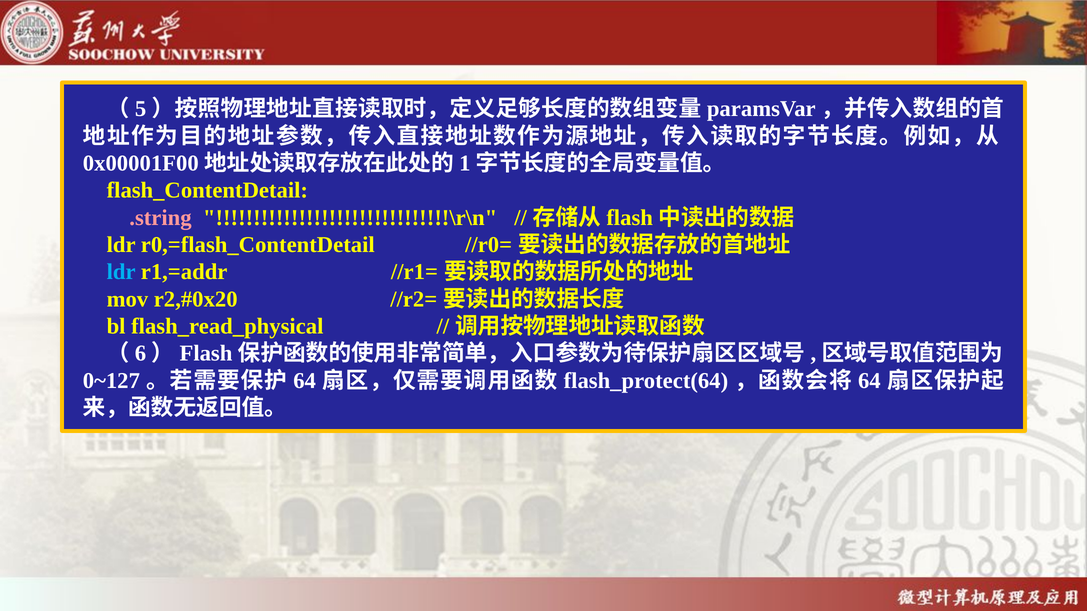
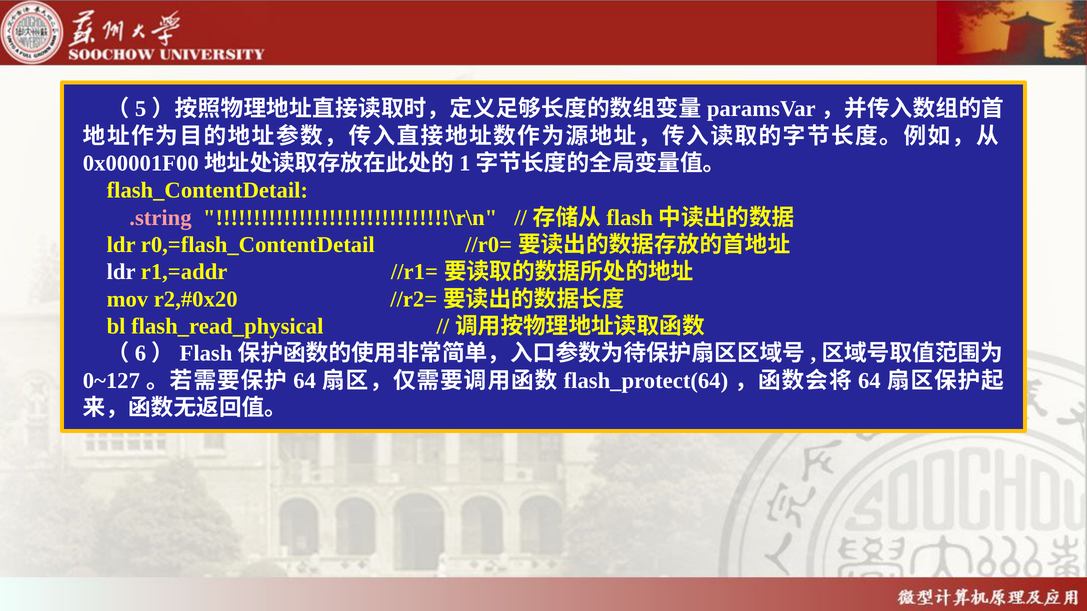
ldr colour: light blue -> white (121, 272)
